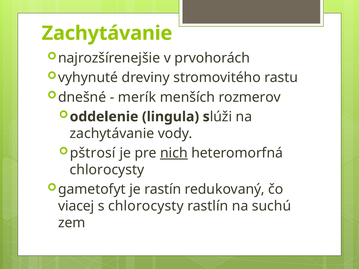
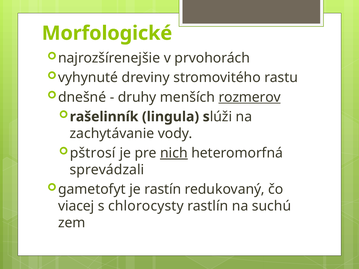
Zachytávanie: Zachytávanie -> Morfologické (107, 33)
merík: merík -> druhy (137, 97)
rozmerov underline: none -> present (250, 97)
oddelenie: oddelenie -> rašelinník (104, 117)
chlorocysty: chlorocysty -> sprevádzali (107, 170)
